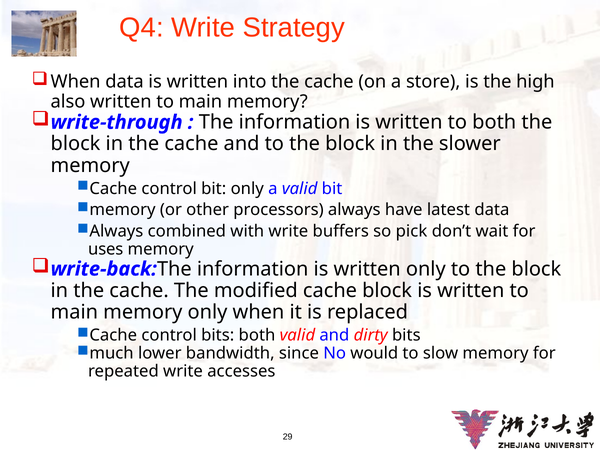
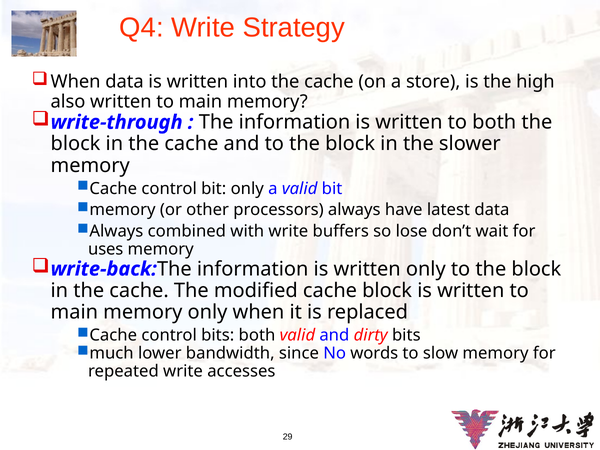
pick: pick -> lose (412, 231)
would: would -> words (374, 353)
